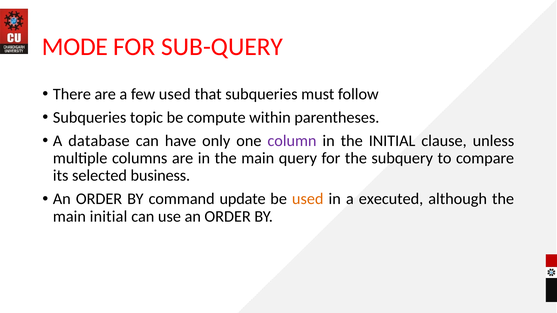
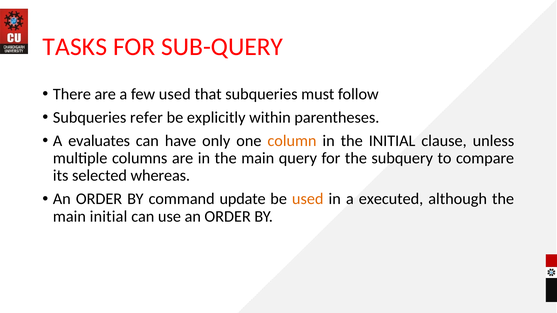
MODE: MODE -> TASKS (75, 47)
topic: topic -> refer (146, 117)
compute: compute -> explicitly (216, 117)
database: database -> evaluates (99, 141)
column colour: purple -> orange (292, 141)
business: business -> whereas (160, 176)
